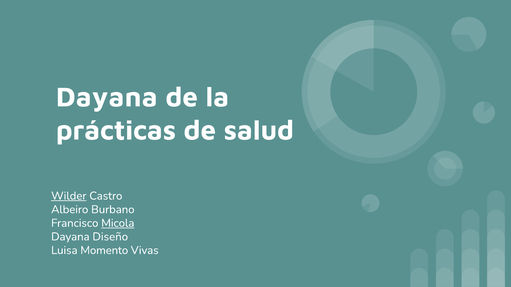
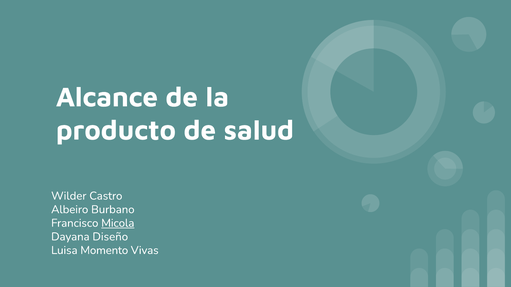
Dayana: Dayana -> Alcance (107, 97)
prácticas: prácticas -> producto (116, 131)
Wilder underline: present -> none (69, 196)
